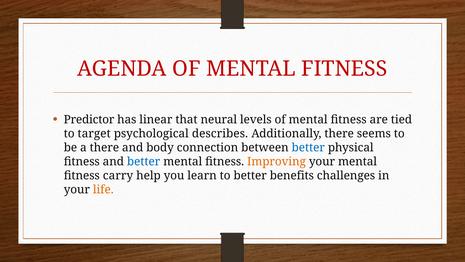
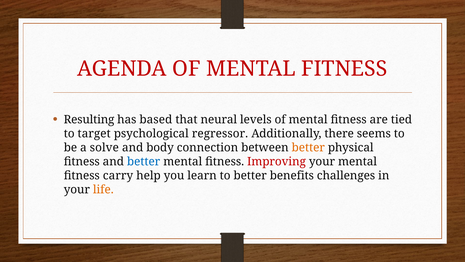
Predictor: Predictor -> Resulting (89, 119)
linear: linear -> based (156, 119)
describes: describes -> regressor (220, 133)
a there: there -> solve (104, 147)
better colour: blue -> orange (308, 147)
Improving colour: orange -> red (276, 161)
